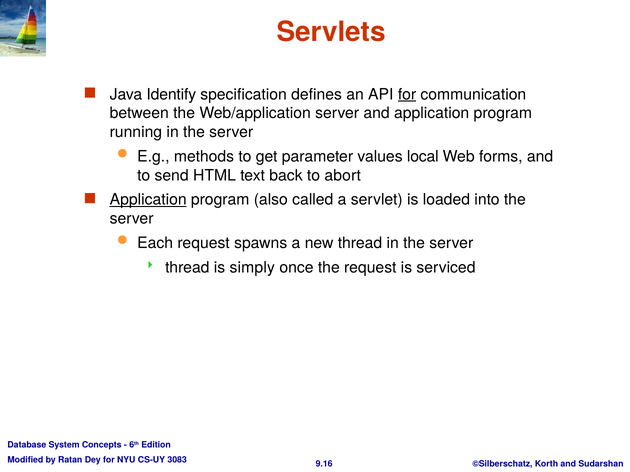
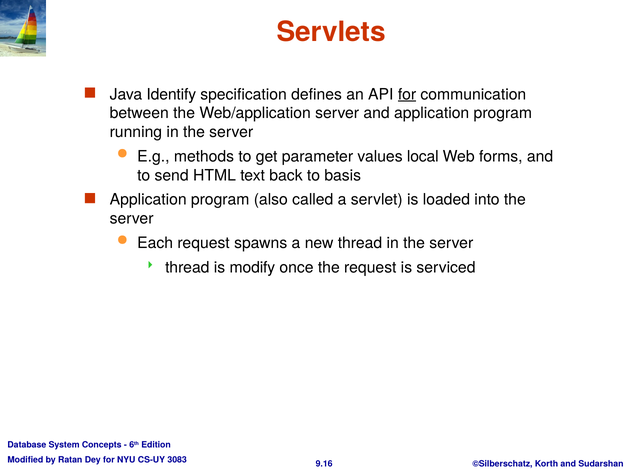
abort: abort -> basis (343, 176)
Application underline: present -> none (148, 200)
simply: simply -> modify (252, 268)
